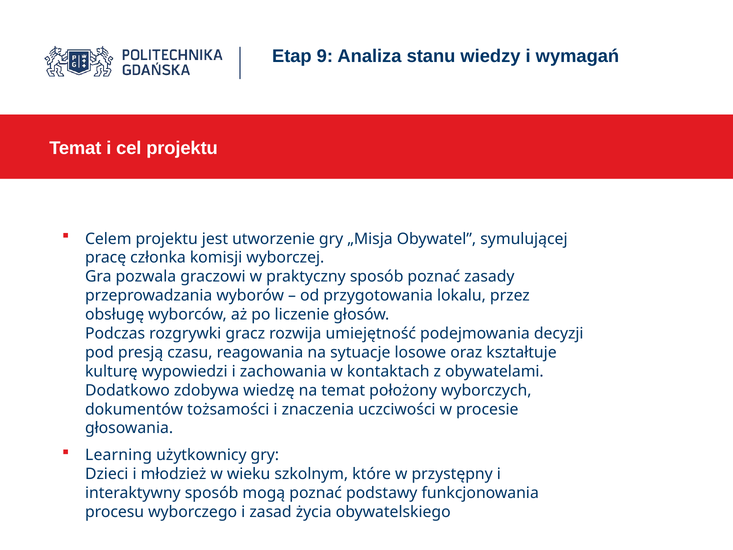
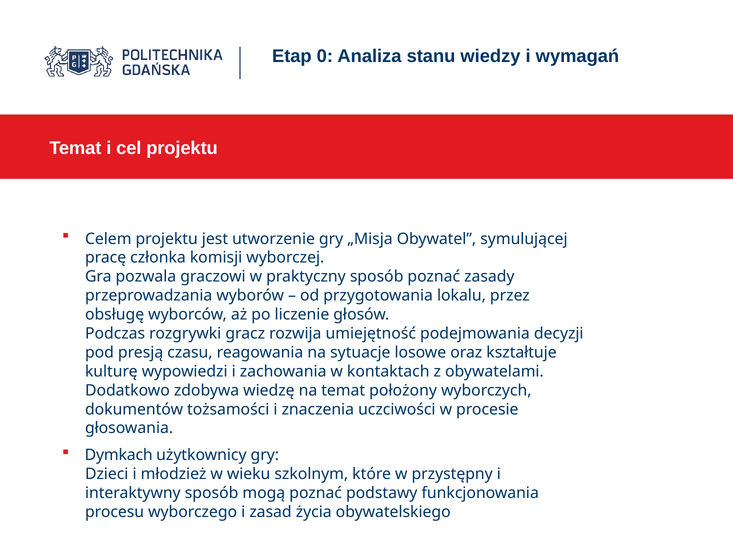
9: 9 -> 0 (325, 56)
Learning: Learning -> Dymkach (119, 455)
